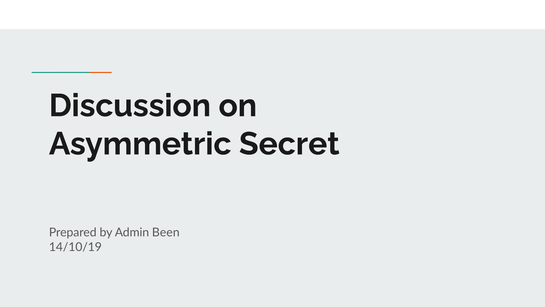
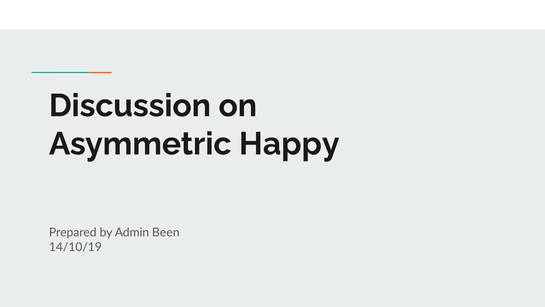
Secret: Secret -> Happy (289, 144)
